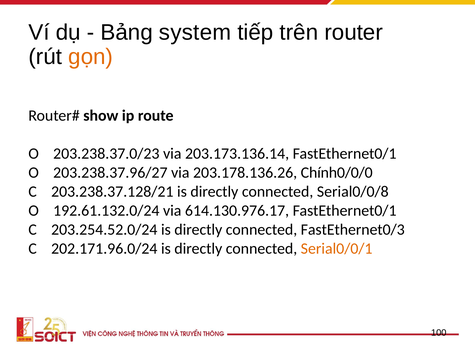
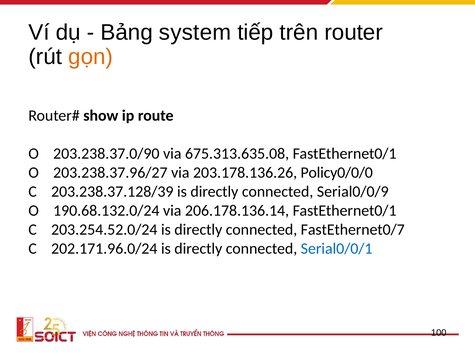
203.238.37.0/23: 203.238.37.0/23 -> 203.238.37.0/90 (106, 154)
203.173.136.14: 203.173.136.14 -> 675.313.635.08 (237, 154)
Chính0/0/0: Chính0/0/0 -> Policy0/0/0 (337, 173)
203.238.37.128/21: 203.238.37.128/21 -> 203.238.37.128/39 (112, 192)
Serial0/0/8: Serial0/0/8 -> Serial0/0/9 (353, 192)
192.61.132.0/24: 192.61.132.0/24 -> 190.68.132.0/24 (106, 211)
614.130.976.17: 614.130.976.17 -> 206.178.136.14 (237, 211)
FastEthernet0/3: FastEthernet0/3 -> FastEthernet0/7 (353, 230)
Serial0/0/1 colour: orange -> blue (337, 249)
